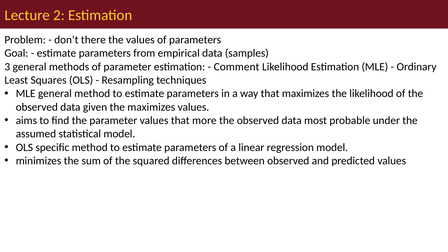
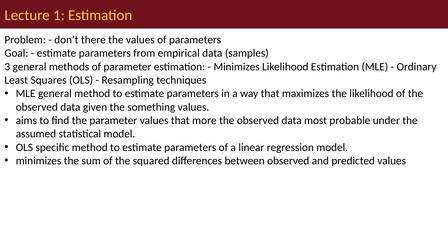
2: 2 -> 1 (59, 15)
Comment: Comment -> Minimizes (237, 67)
the maximizes: maximizes -> something (151, 107)
